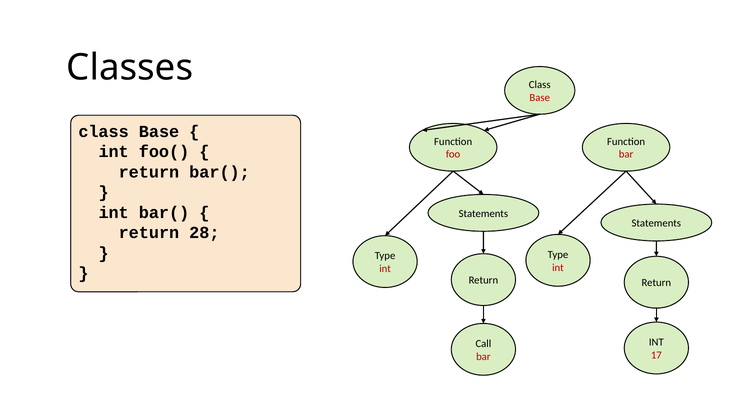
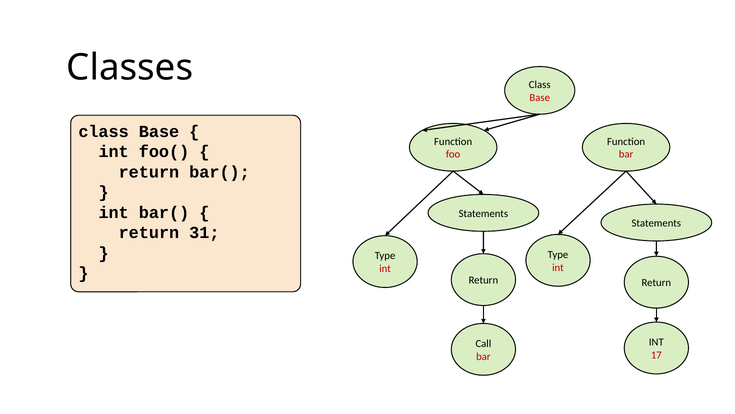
28: 28 -> 31 (204, 232)
